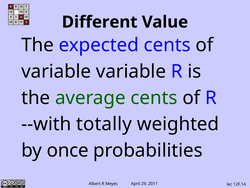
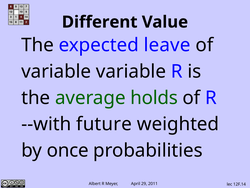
expected cents: cents -> leave (167, 45)
average cents: cents -> holds (154, 98)
totally: totally -> future (104, 124)
